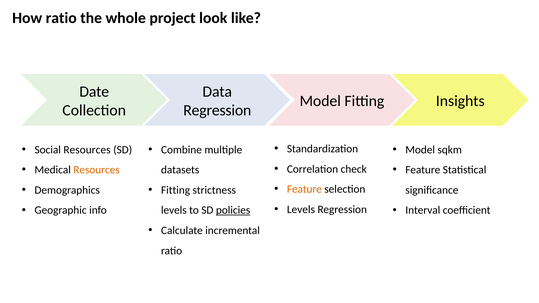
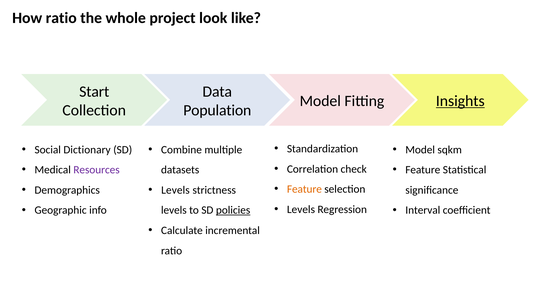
Date: Date -> Start (94, 92)
Insights underline: none -> present (460, 101)
Regression: Regression -> Population (217, 110)
Social Resources: Resources -> Dictionary (87, 150)
Resources colour: orange -> purple (97, 170)
Fitting: Fitting -> Levels (175, 190)
